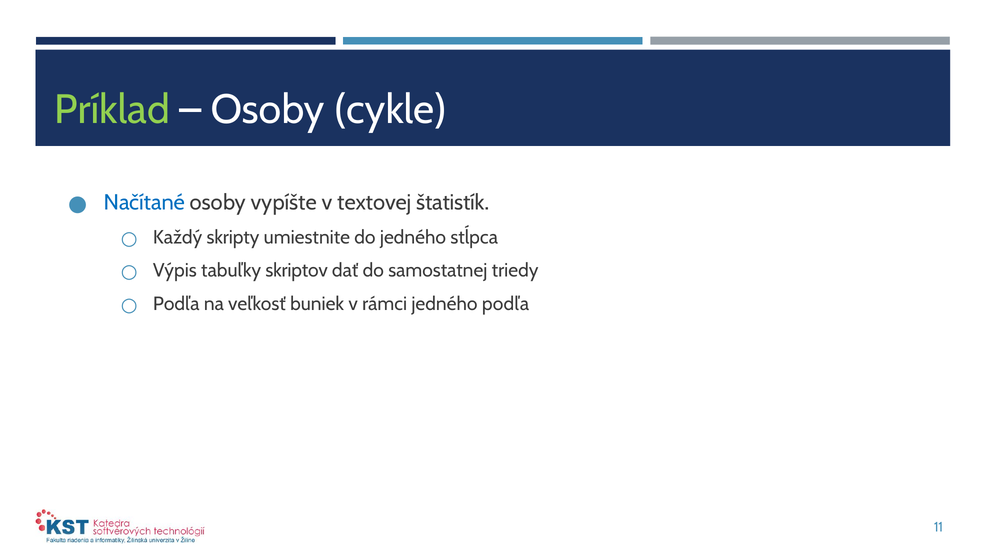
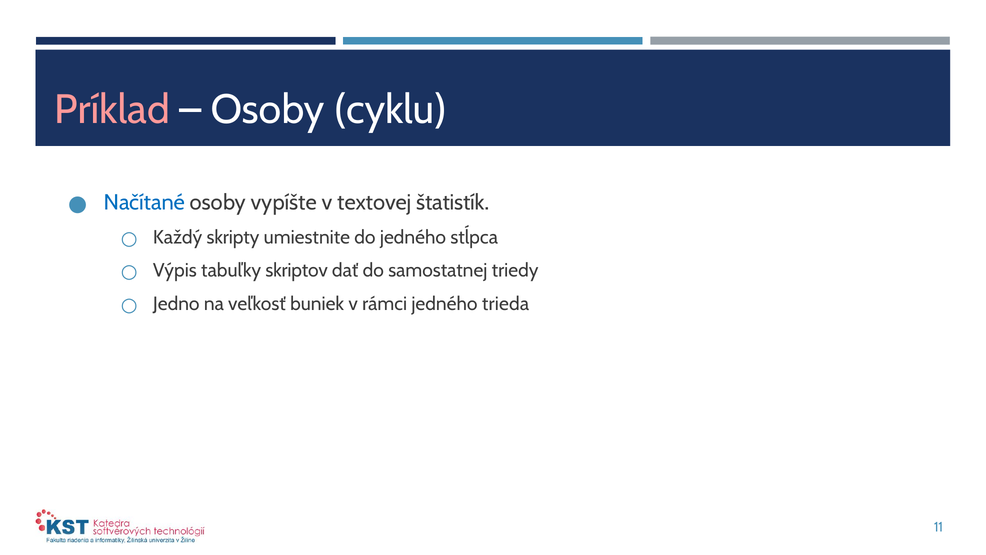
Príklad colour: light green -> pink (112, 110)
cykle: cykle -> cyklu (390, 110)
Podľa: Podľa -> Jedno (176, 304)
jedného podľa: podľa -> trieda (506, 304)
